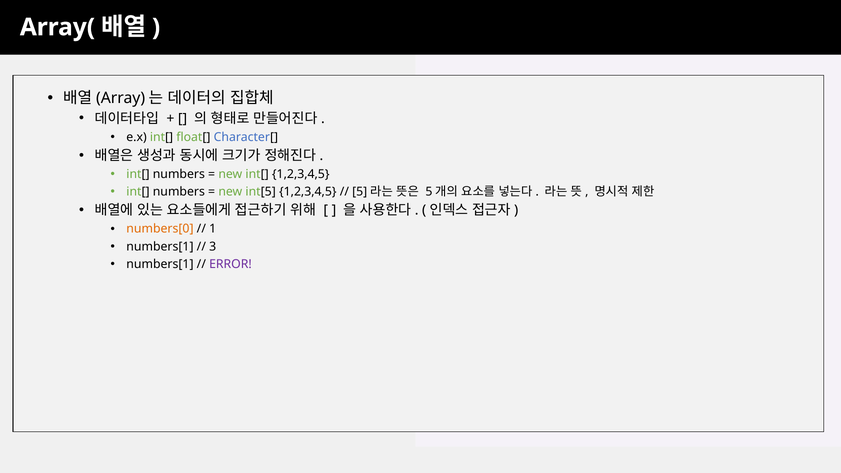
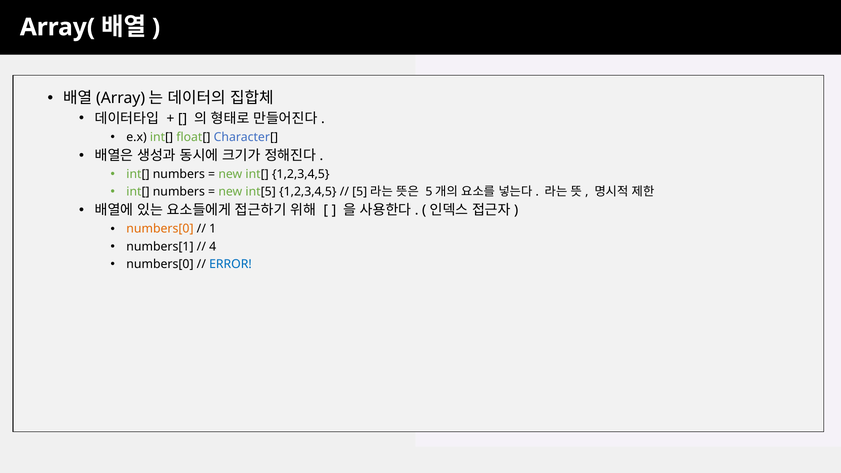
3: 3 -> 4 (213, 247)
numbers[1: numbers[1 -> numbers[0 (160, 264)
ERROR colour: purple -> blue (230, 264)
